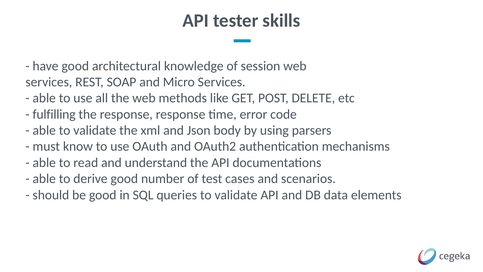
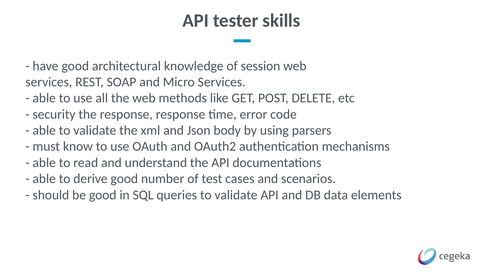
fulfilling: fulfilling -> security (54, 114)
